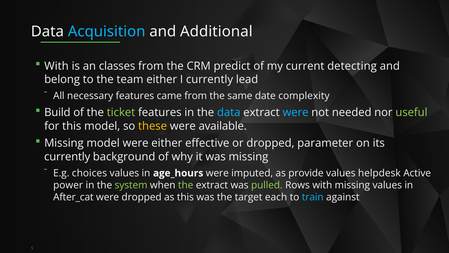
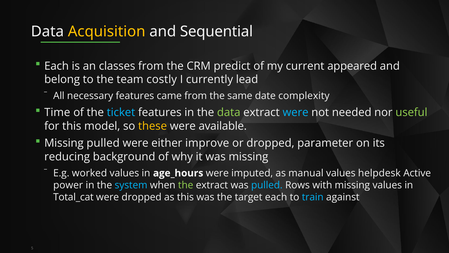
Acquisition colour: light blue -> yellow (107, 31)
Additional: Additional -> Sequential (216, 31)
With: With -> Each (57, 66)
detecting: detecting -> appeared (352, 66)
team either: either -> costly (162, 79)
Build: Build -> Time (57, 112)
ticket colour: light green -> light blue (121, 112)
data colour: light blue -> light green (229, 112)
Missing model: model -> pulled (103, 143)
effective: effective -> improve (207, 143)
currently: currently -> reducing (67, 156)
choices: choices -> worked (89, 173)
provide: provide -> manual (306, 173)
system colour: light green -> light blue (131, 185)
pulled colour: light green -> light blue (267, 185)
After_cat: After_cat -> Total_cat (73, 197)
